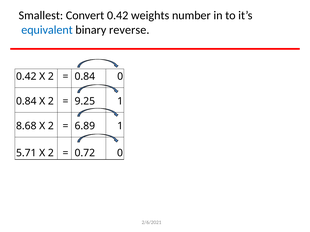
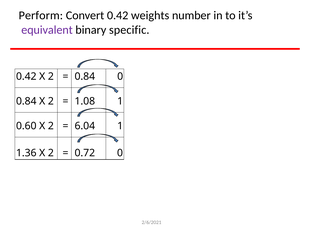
Smallest: Smallest -> Perform (41, 16)
equivalent colour: blue -> purple (47, 30)
reverse: reverse -> specific (129, 30)
9.25: 9.25 -> 1.08 (85, 102)
8.68: 8.68 -> 0.60 (26, 126)
6.89: 6.89 -> 6.04 (85, 126)
5.71: 5.71 -> 1.36 (26, 153)
